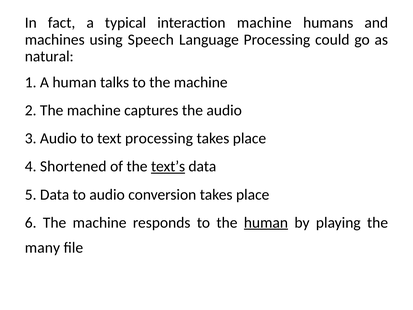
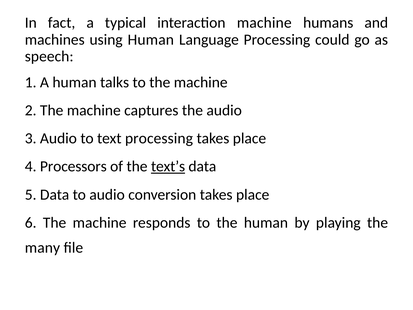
using Speech: Speech -> Human (151, 40)
natural: natural -> speech (49, 56)
Shortened: Shortened -> Processors (73, 166)
human underline: present -> none (266, 222)
